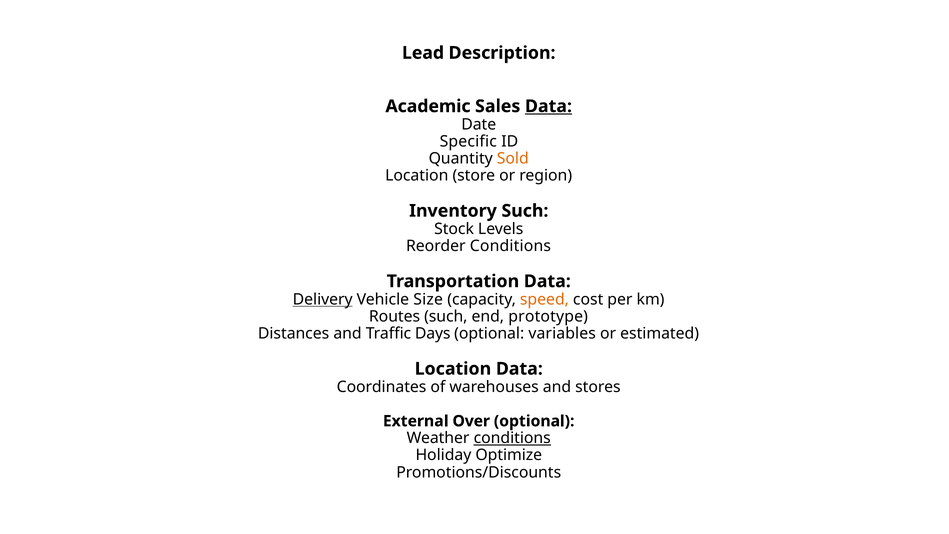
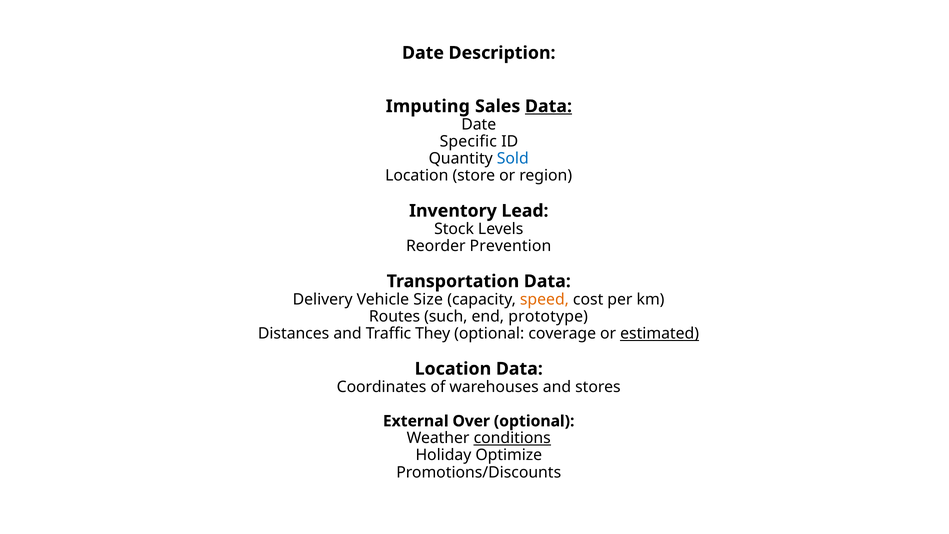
Lead: Lead -> Date (423, 53)
Academic: Academic -> Imputing (428, 106)
Sold colour: orange -> blue (513, 159)
Inventory Such: Such -> Lead (525, 211)
Reorder Conditions: Conditions -> Prevention (510, 246)
Delivery underline: present -> none (323, 299)
Days: Days -> They (433, 333)
variables: variables -> coverage (562, 333)
estimated underline: none -> present (660, 333)
